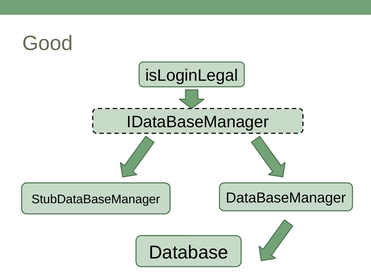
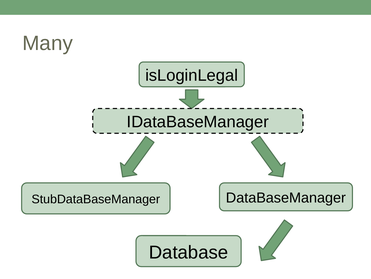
Good: Good -> Many (48, 43)
